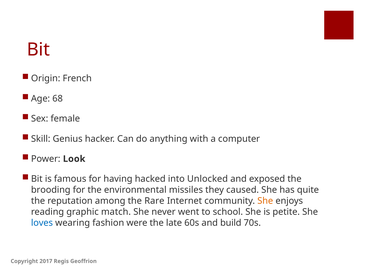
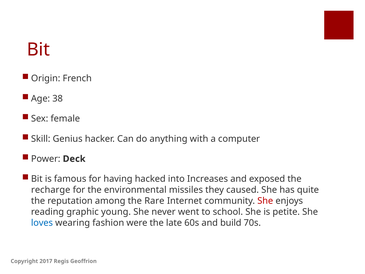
68: 68 -> 38 (58, 98)
Look: Look -> Deck (74, 159)
Unlocked: Unlocked -> Increases (208, 179)
brooding: brooding -> recharge (51, 190)
She colour: orange -> red (265, 201)
match: match -> young (116, 212)
